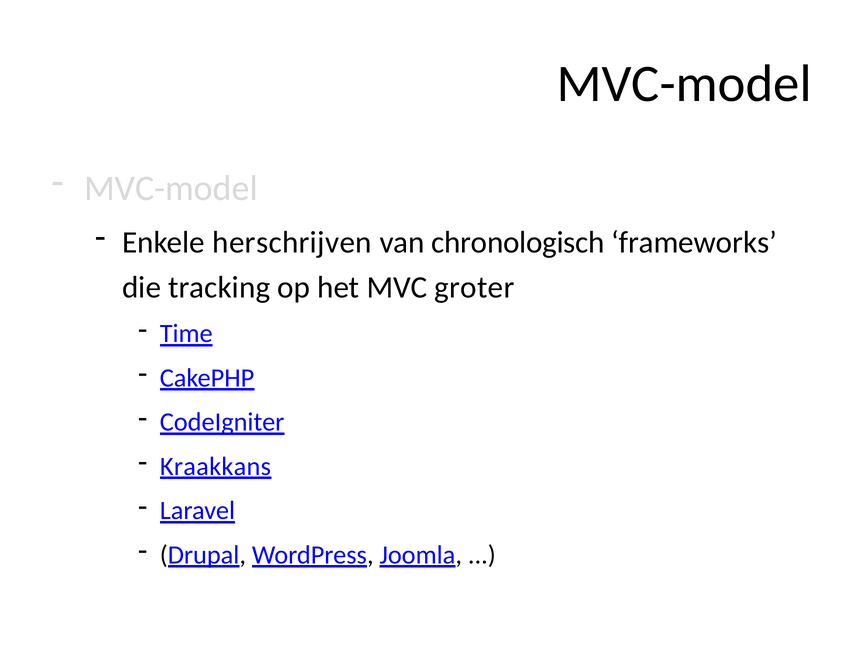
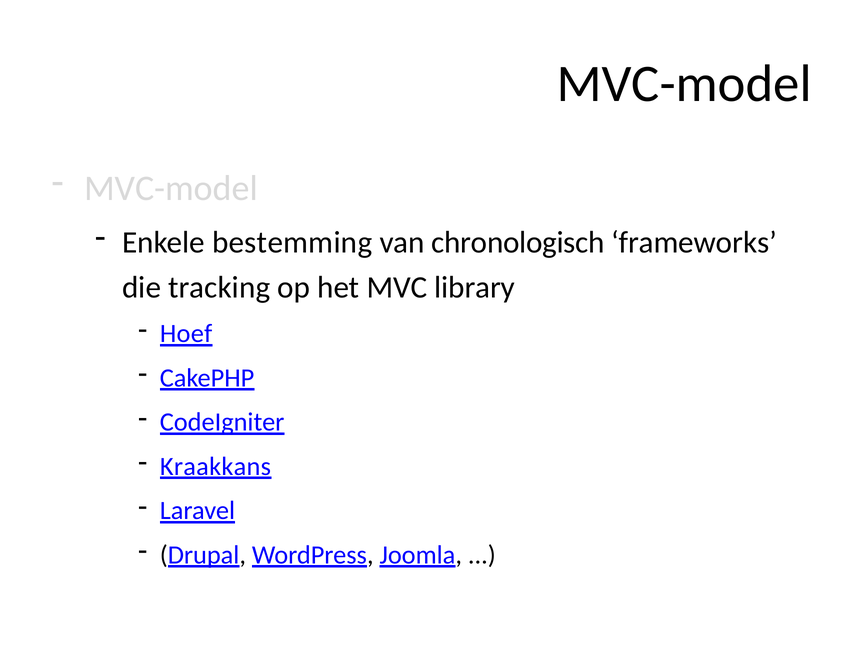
herschrijven: herschrijven -> bestemming (292, 242)
groter: groter -> library (475, 287)
Time: Time -> Hoef (186, 334)
